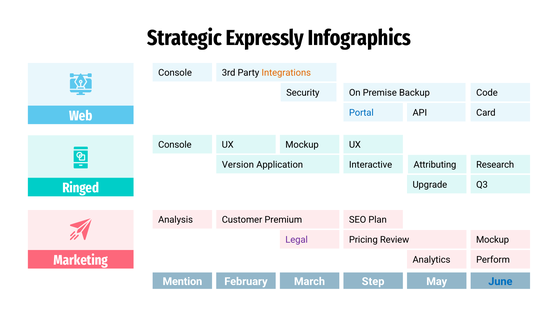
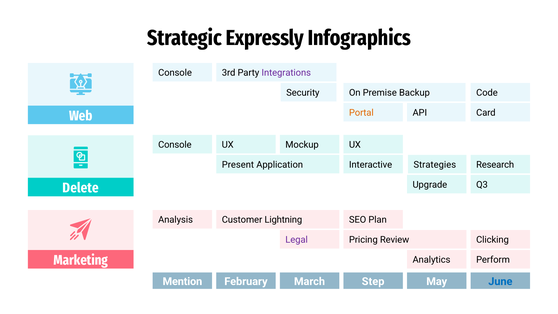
Integrations colour: orange -> purple (286, 73)
Portal colour: blue -> orange (361, 113)
Version: Version -> Present (238, 165)
Attributing: Attributing -> Strategies (435, 165)
Ringed: Ringed -> Delete (81, 188)
Premium: Premium -> Lightning (283, 220)
Review Mockup: Mockup -> Clicking (493, 240)
